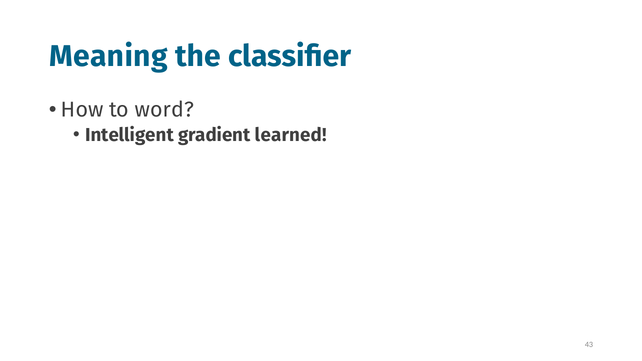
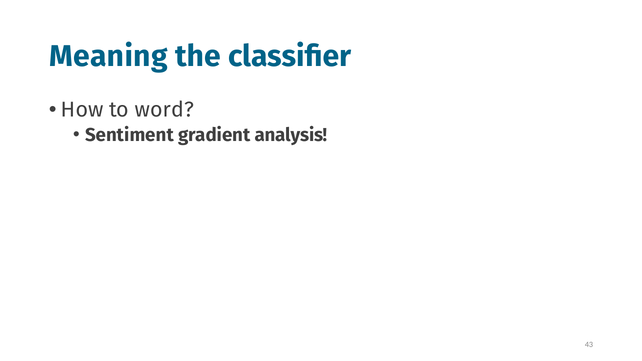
Intelligent: Intelligent -> Sentiment (129, 135)
learned: learned -> analysis (291, 135)
